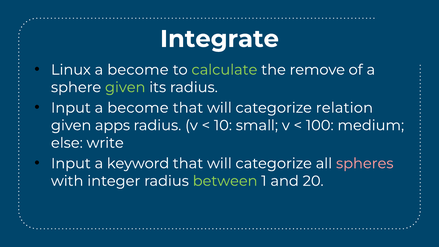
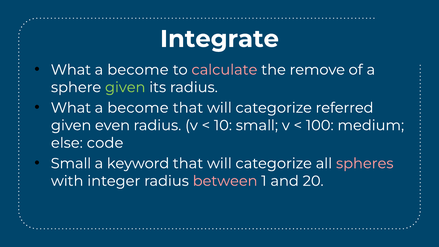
Linux: Linux -> What (71, 70)
calculate colour: light green -> pink (224, 70)
Input: Input -> What (71, 108)
relation: relation -> referred (345, 108)
apps: apps -> even (112, 125)
write: write -> code (105, 143)
Input: Input -> Small (71, 163)
between colour: light green -> pink (225, 181)
